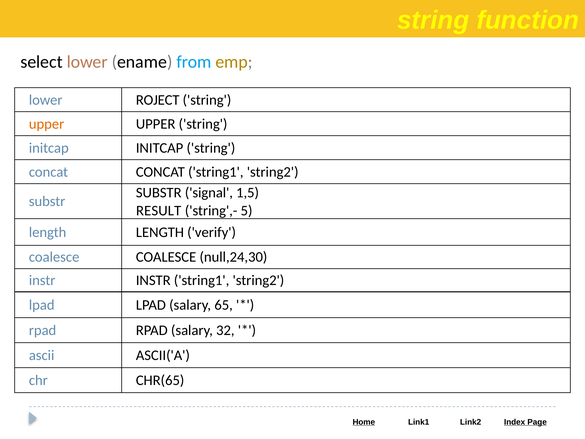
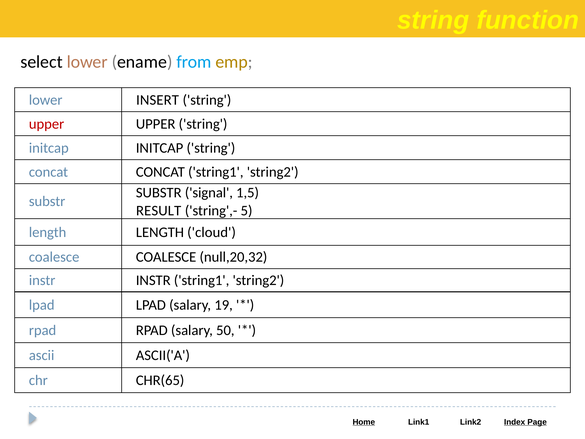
ROJECT: ROJECT -> INSERT (158, 100)
upper colour: orange -> red (47, 124)
verify: verify -> cloud (212, 232)
null,24,30: null,24,30 -> null,20,32 (233, 257)
65: 65 -> 19 (224, 305)
32: 32 -> 50 (225, 330)
